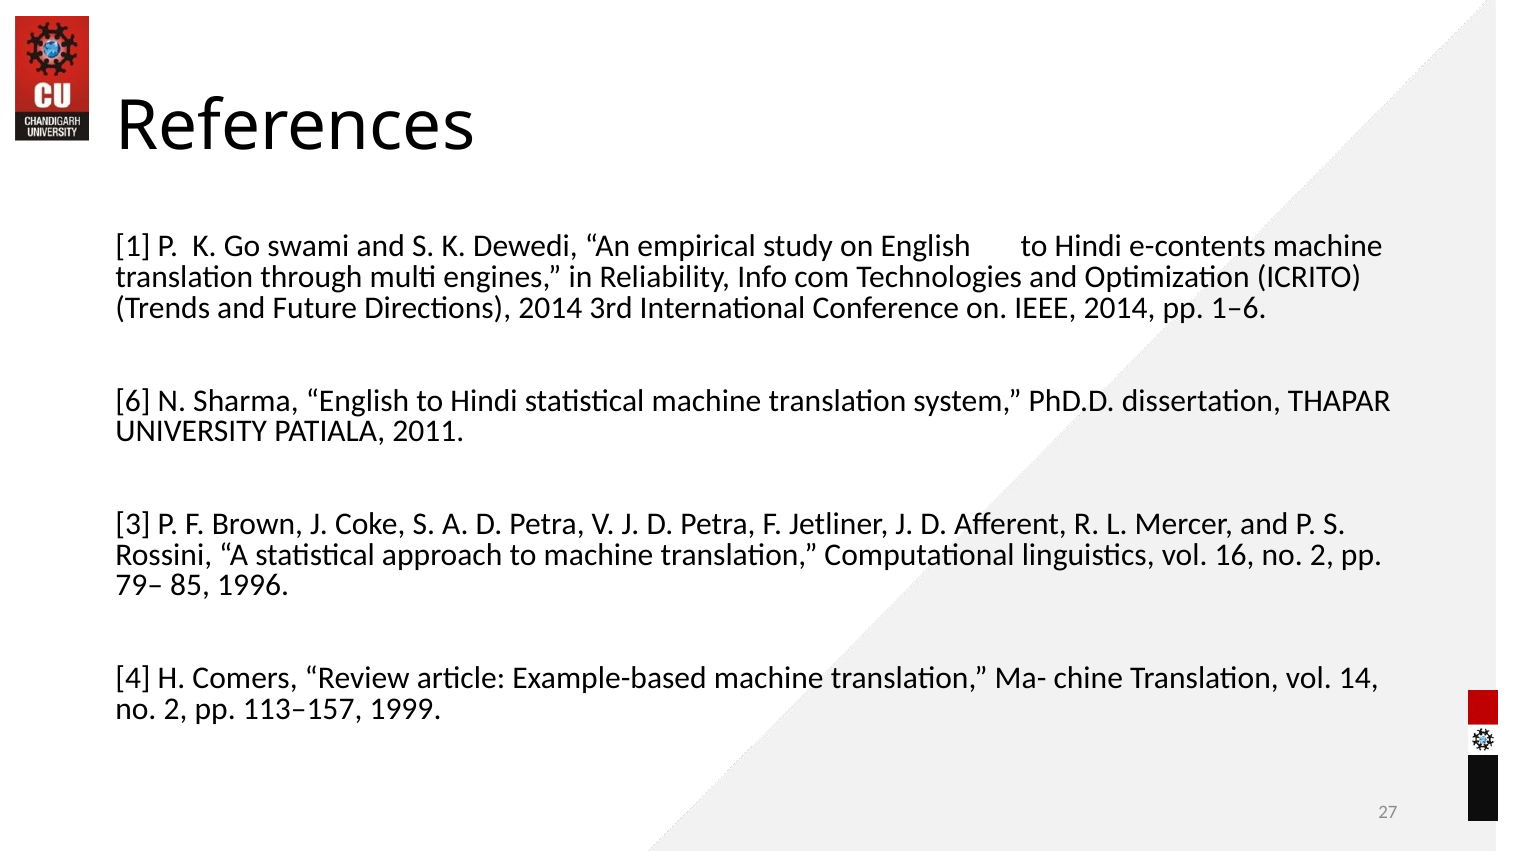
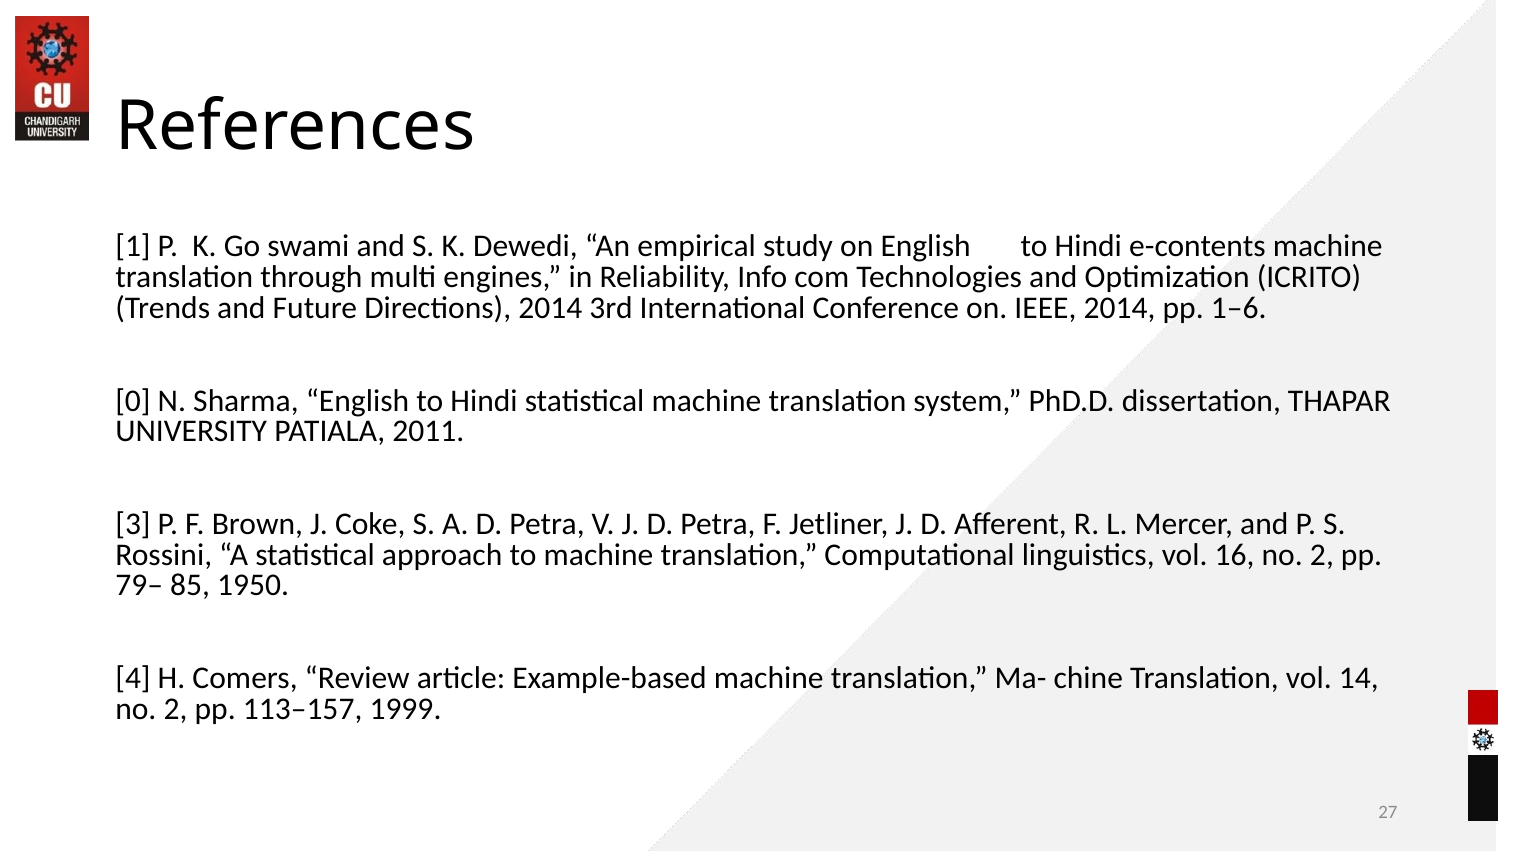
6: 6 -> 0 (133, 401)
1996: 1996 -> 1950 (253, 586)
